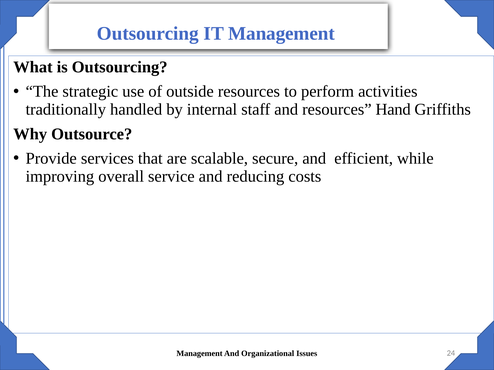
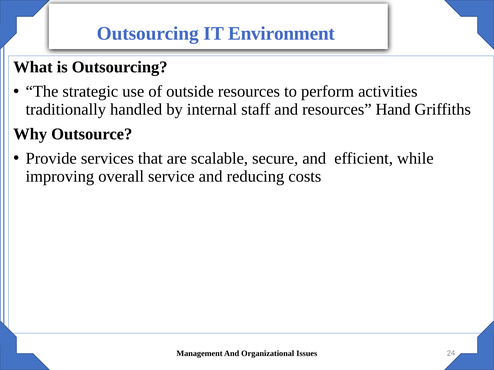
IT Management: Management -> Environment (282, 34)
